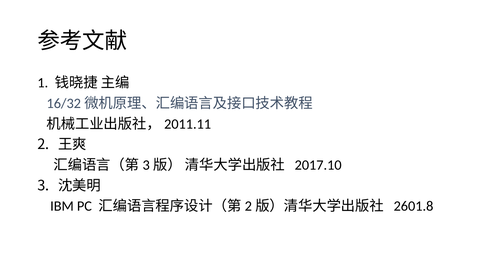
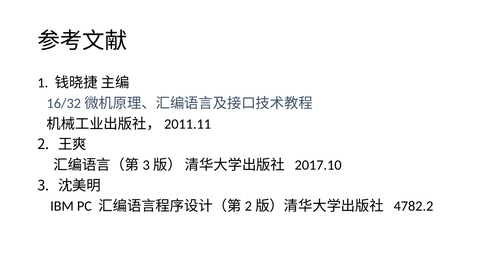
2601.8: 2601.8 -> 4782.2 (413, 206)
